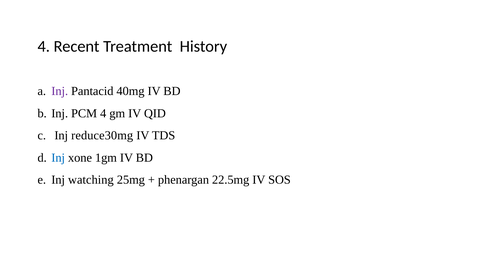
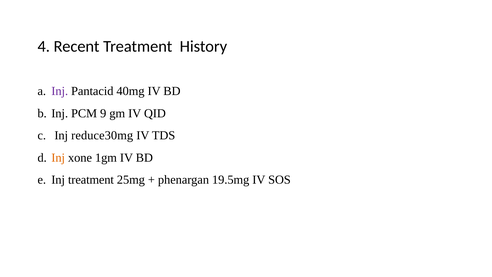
PCM 4: 4 -> 9 (103, 113)
Inj colour: blue -> orange (58, 158)
Inj watching: watching -> treatment (91, 180)
22.5mg: 22.5mg -> 19.5mg (231, 180)
